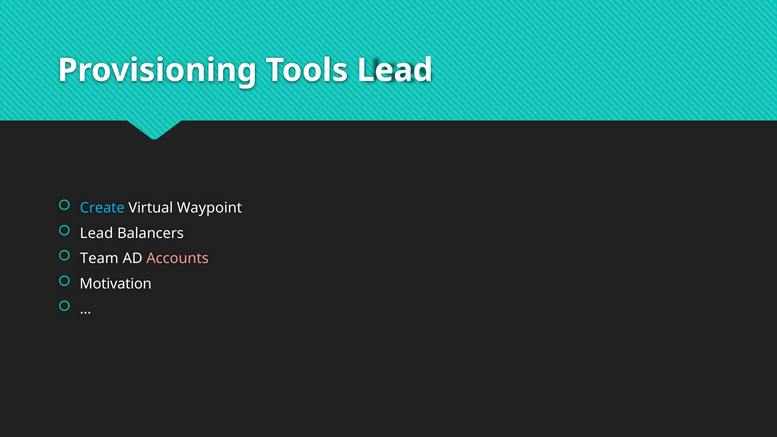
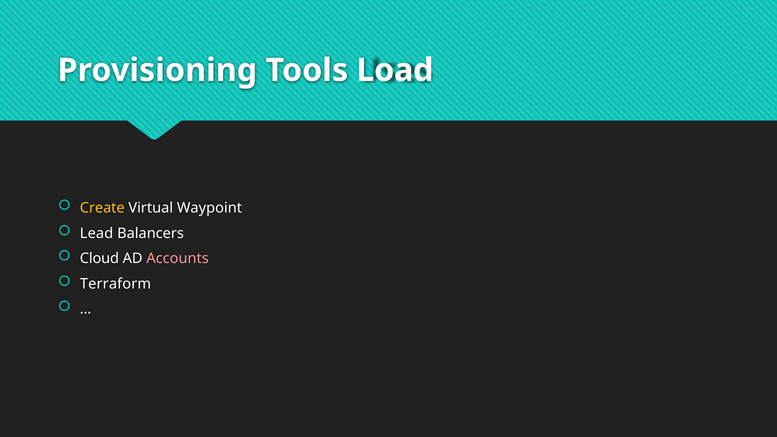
Tools Lead: Lead -> Load (395, 70)
Create colour: light blue -> yellow (102, 208)
Team: Team -> Cloud (99, 259)
Motivation: Motivation -> Terraform (116, 284)
